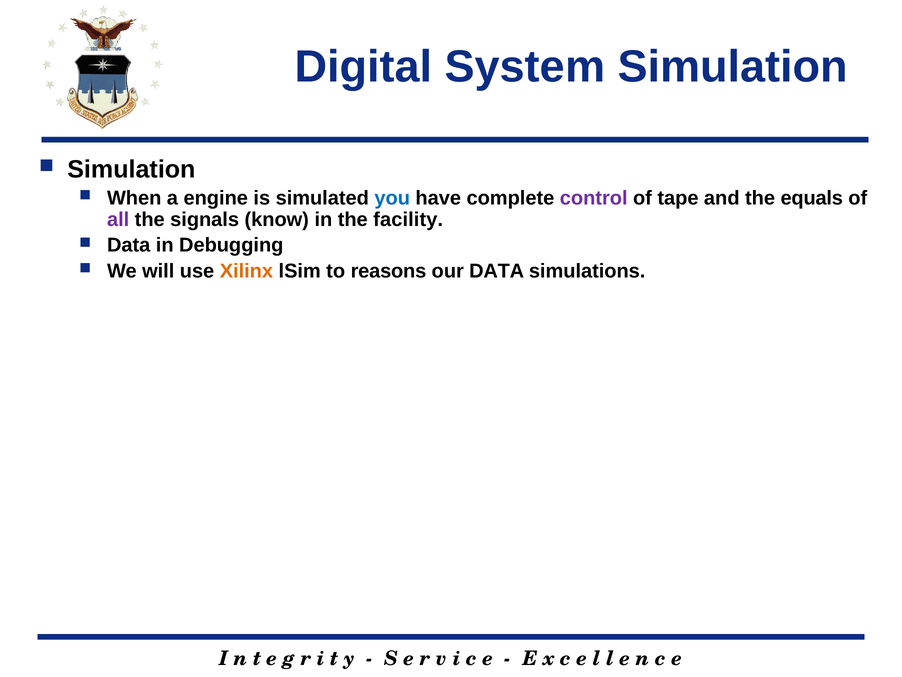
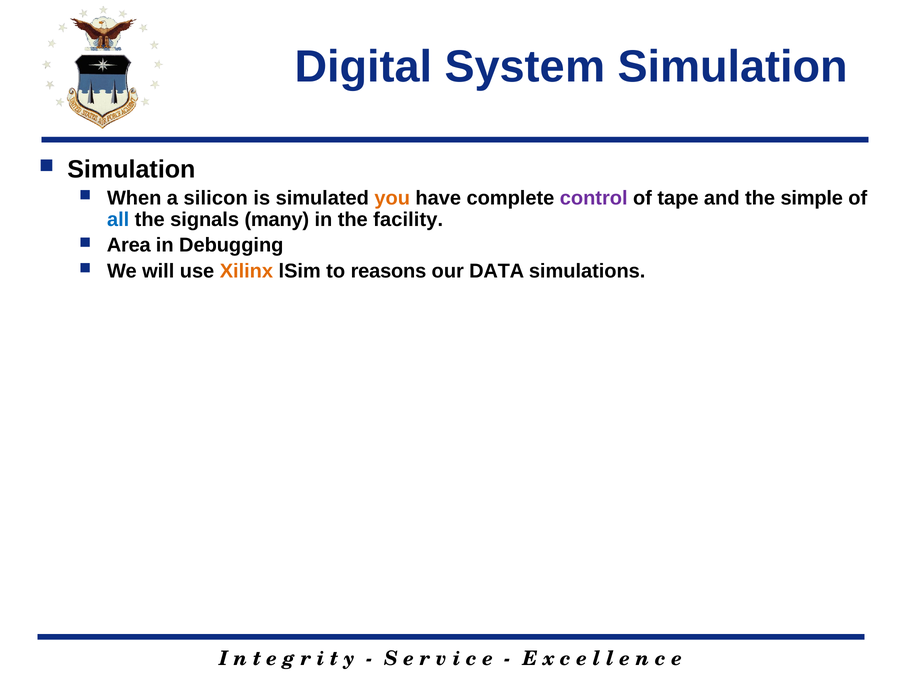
engine: engine -> silicon (216, 198)
you colour: blue -> orange (392, 198)
equals: equals -> simple (812, 198)
all colour: purple -> blue (118, 219)
know: know -> many (277, 219)
Data: Data -> Area (129, 245)
